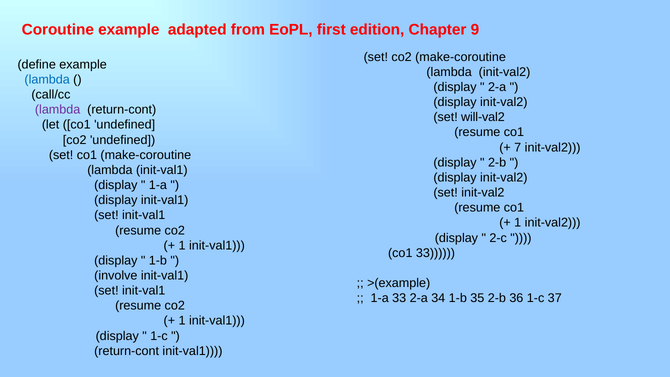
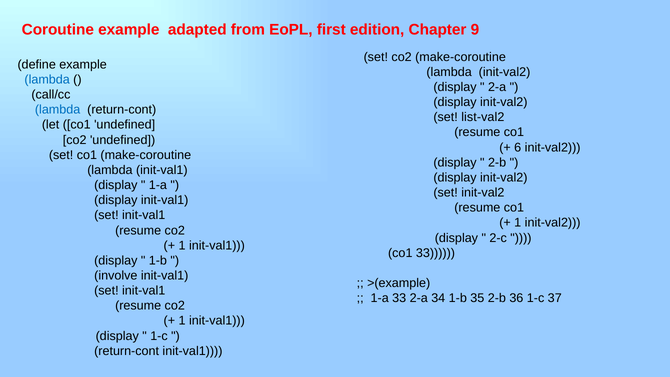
lambda colour: purple -> blue (58, 110)
will-val2: will-val2 -> list-val2 (483, 117)
7: 7 -> 6 (518, 147)
